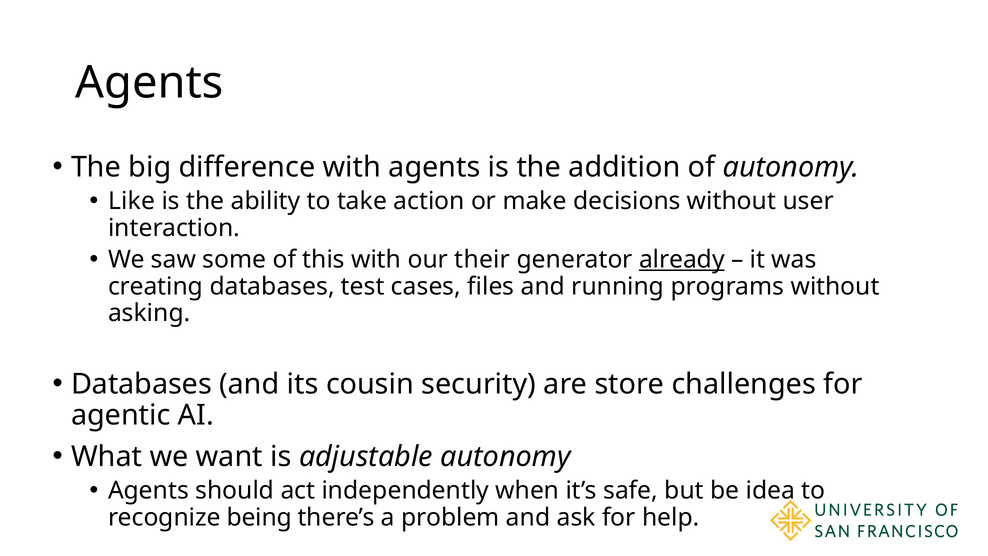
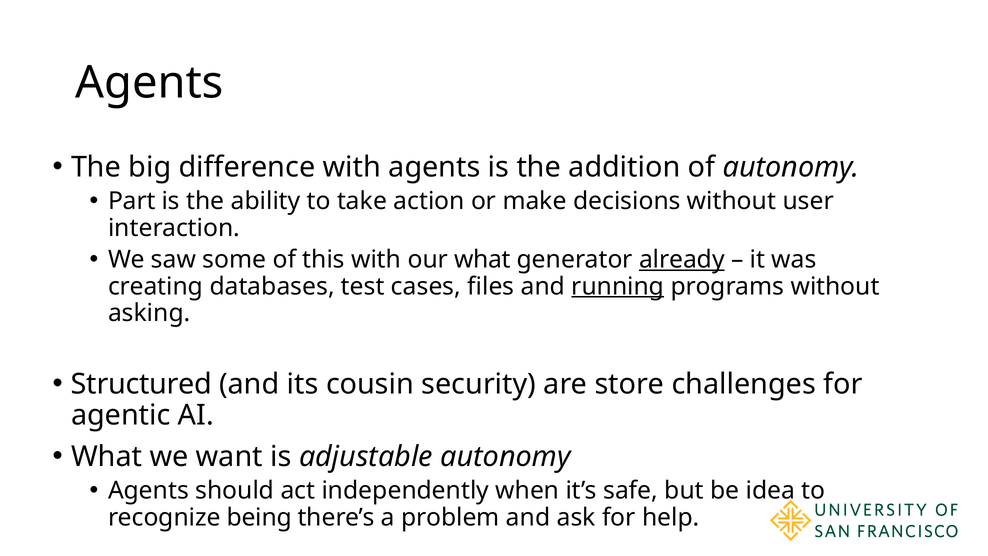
Like: Like -> Part (132, 201)
our their: their -> what (483, 260)
running underline: none -> present (618, 286)
Databases: Databases -> Structured (142, 384)
